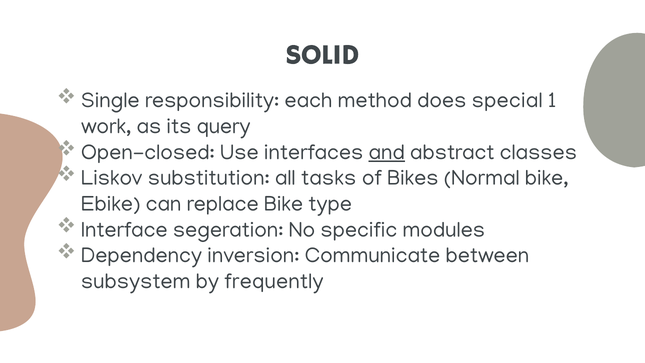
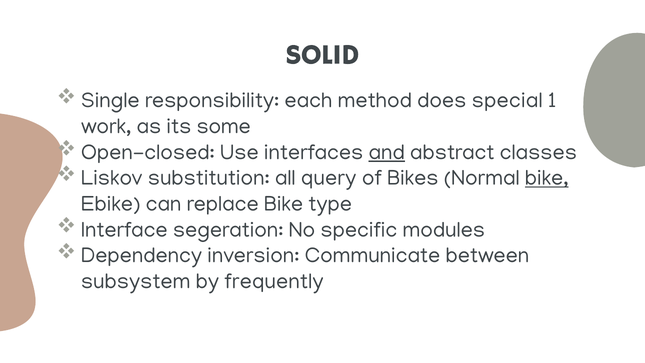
query: query -> some (224, 126)
tasks: tasks -> query (329, 178)
bike underline: none -> present (547, 178)
